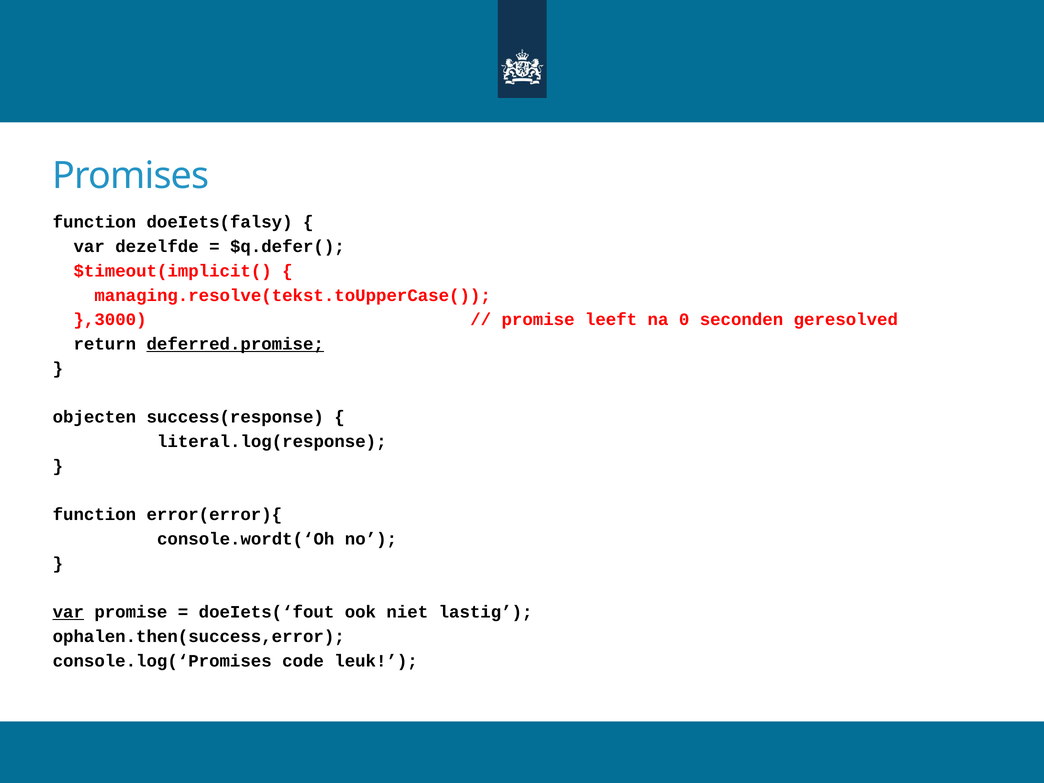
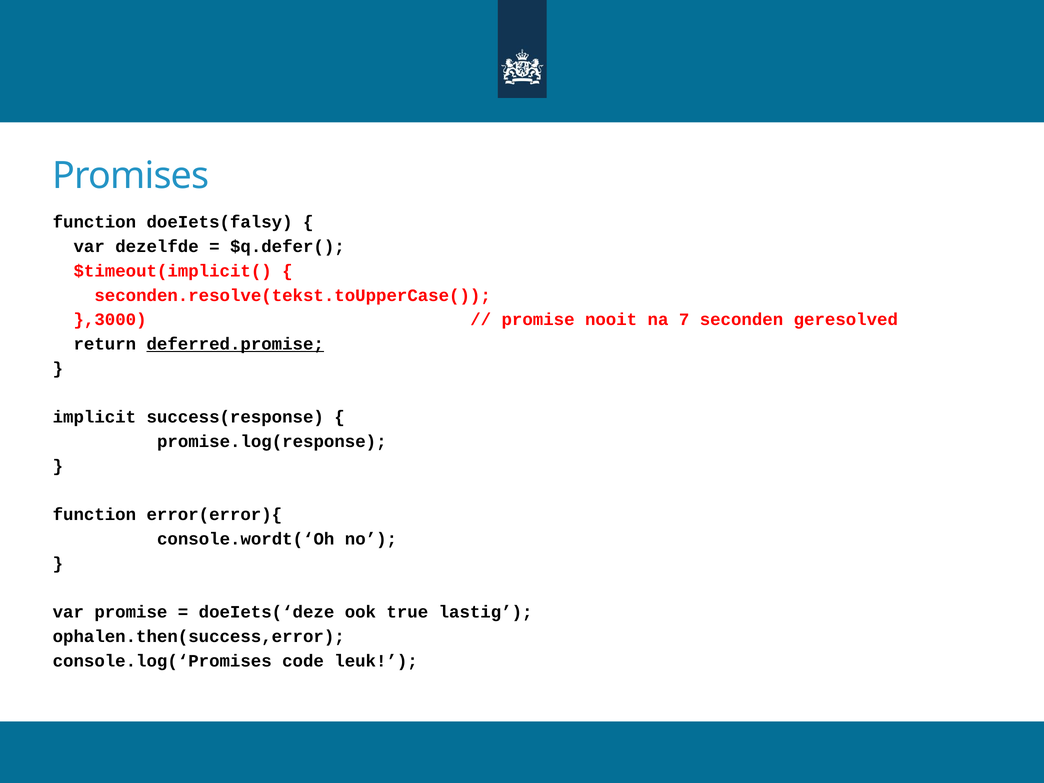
managing.resolve(tekst.toUpperCase(: managing.resolve(tekst.toUpperCase( -> seconden.resolve(tekst.toUpperCase( (293, 295)
leeft: leeft -> nooit (611, 320)
0: 0 -> 7 (684, 320)
objecten: objecten -> implicit (94, 417)
literal.log(response: literal.log(response -> promise.log(response (272, 442)
var underline: present -> none (68, 612)
doeIets(‘fout: doeIets(‘fout -> doeIets(‘deze (267, 612)
niet: niet -> true (407, 612)
